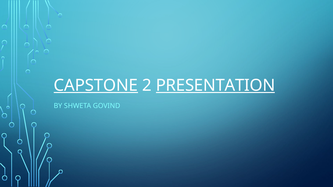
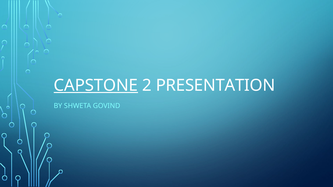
PRESENTATION underline: present -> none (216, 86)
